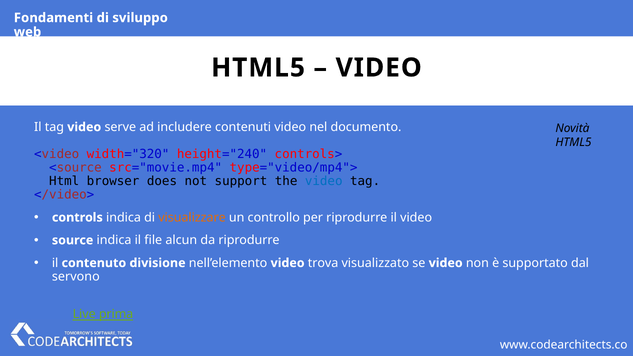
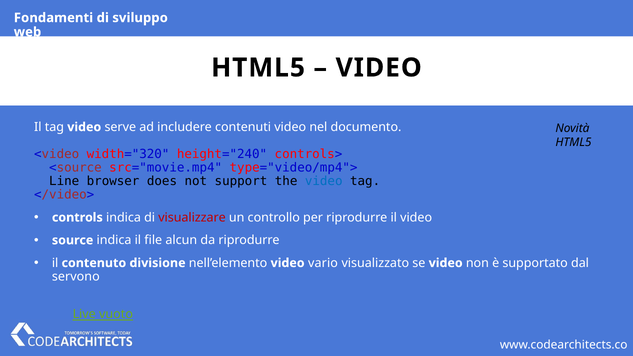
Html: Html -> Line (64, 181)
visualizzare colour: orange -> red (192, 217)
trova: trova -> vario (323, 263)
prima: prima -> vuoto (116, 314)
